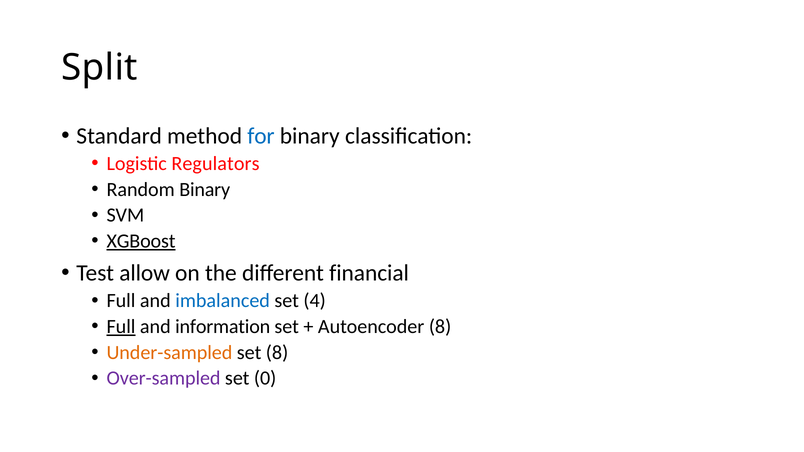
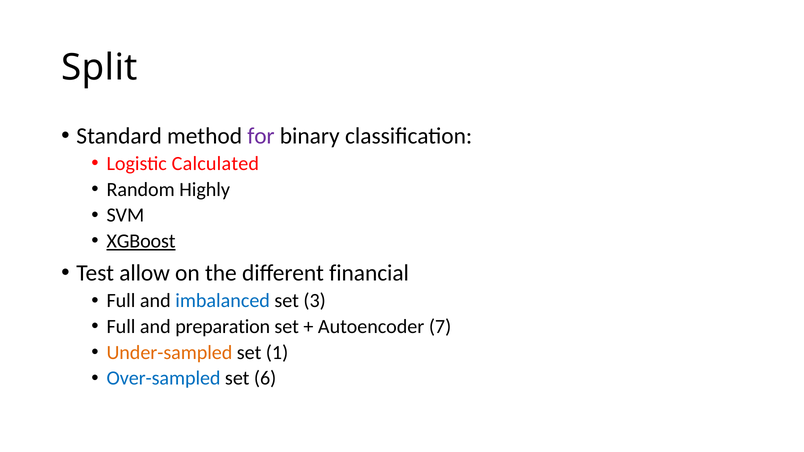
for colour: blue -> purple (261, 136)
Regulators: Regulators -> Calculated (215, 164)
Random Binary: Binary -> Highly (205, 190)
4: 4 -> 3 (315, 301)
Full underline: present -> none (121, 327)
information: information -> preparation (223, 327)
Autoencoder 8: 8 -> 7 (440, 327)
set 8: 8 -> 1 (277, 353)
Over-sampled colour: purple -> blue (164, 378)
0: 0 -> 6 (265, 378)
